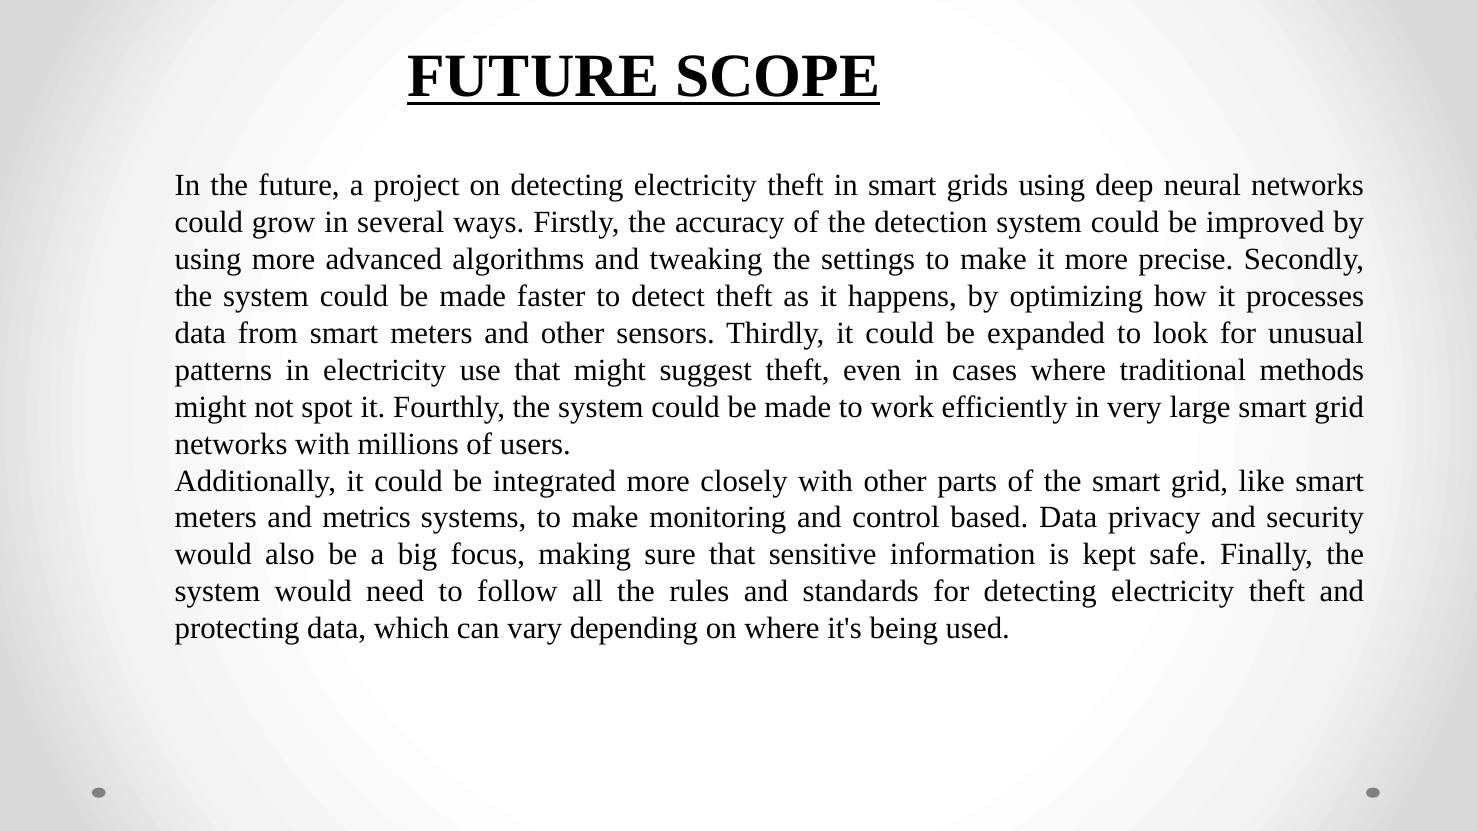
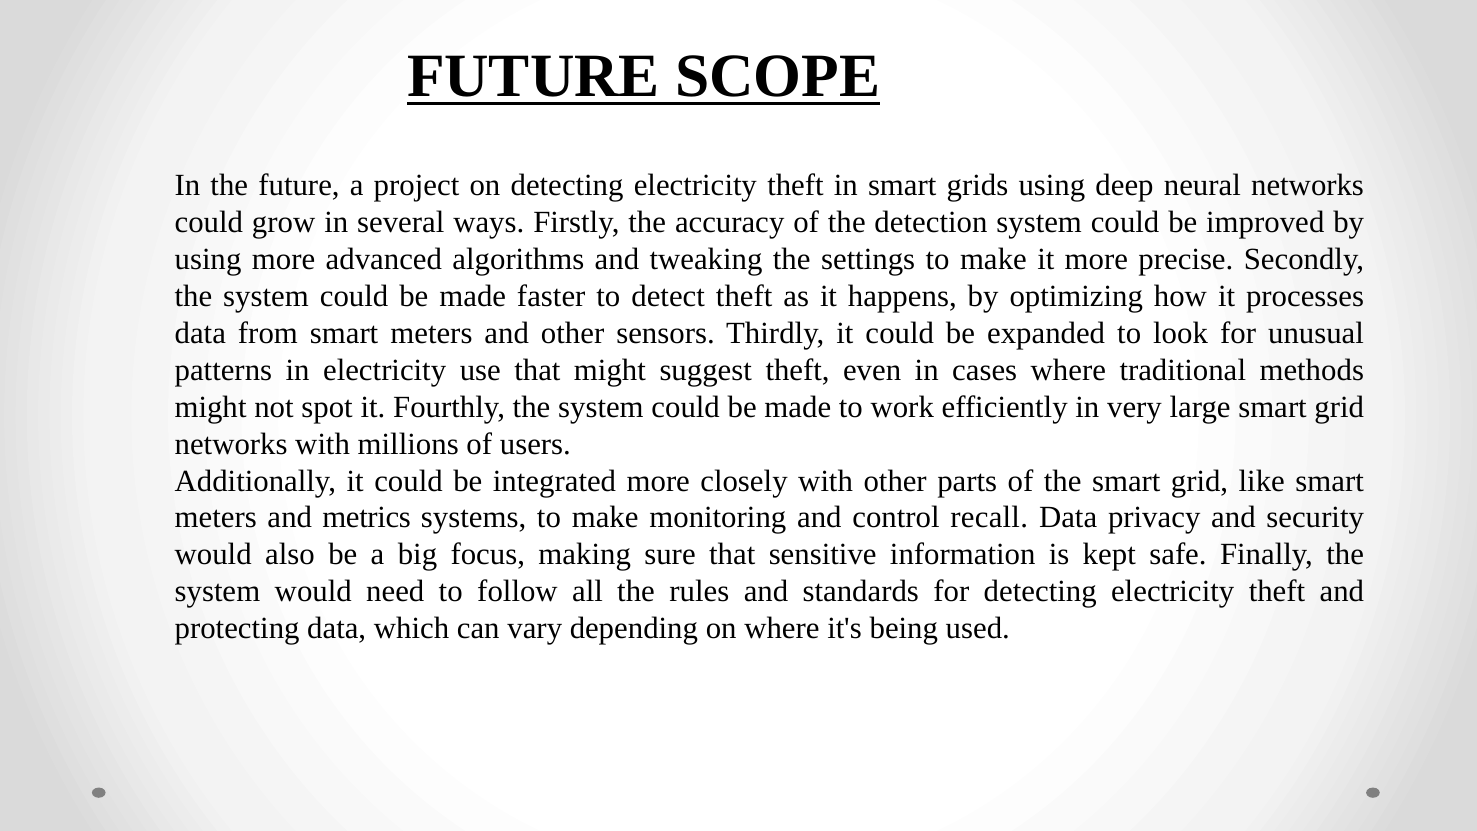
based: based -> recall (989, 518)
